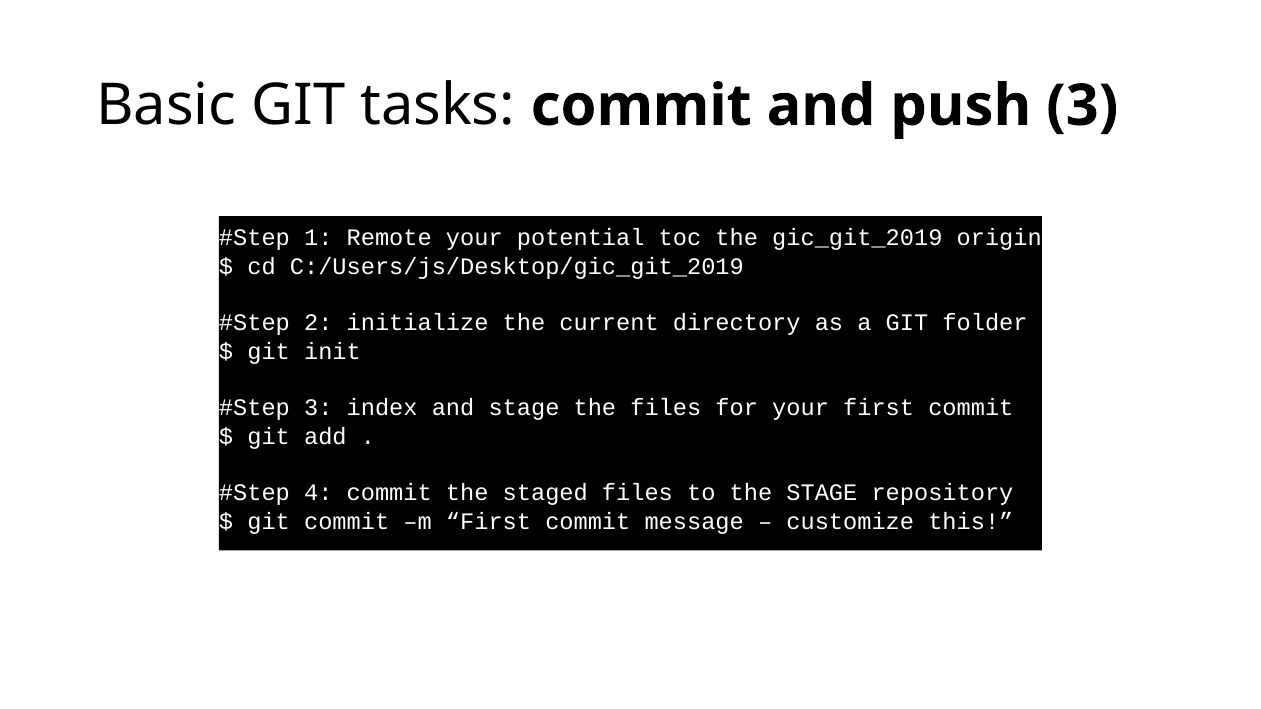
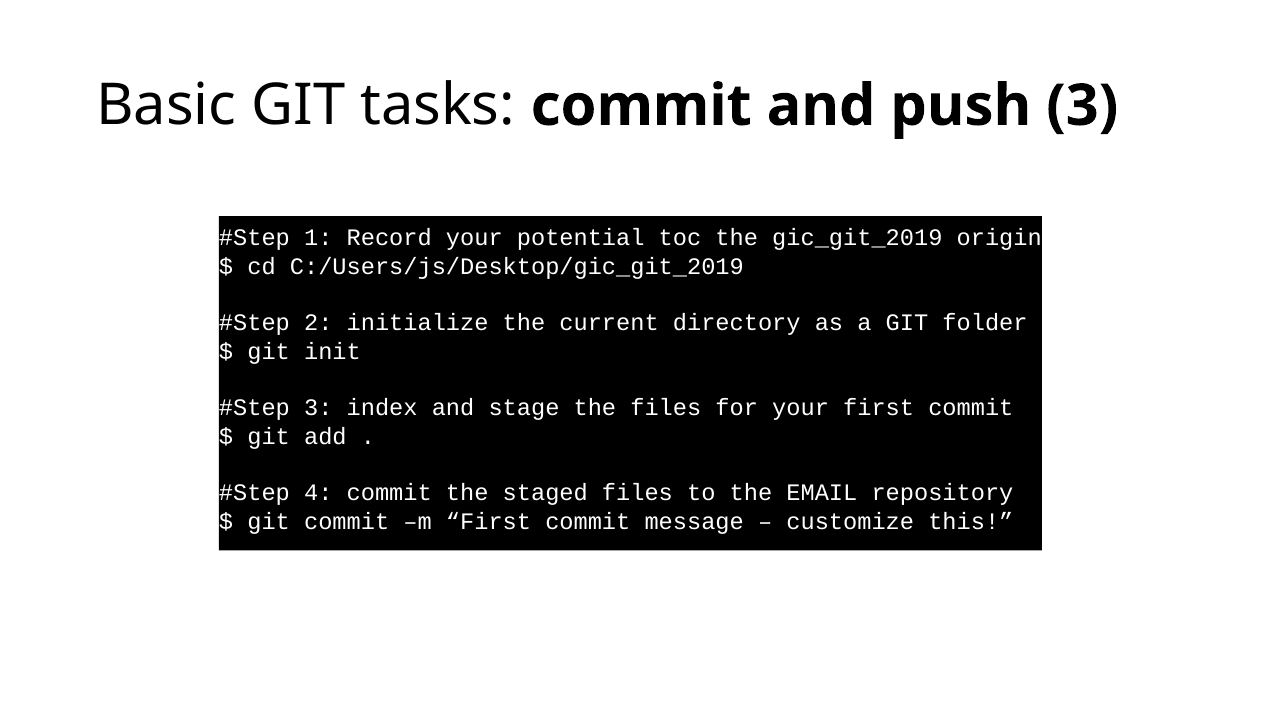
Remote: Remote -> Record (389, 238)
the STAGE: STAGE -> EMAIL (822, 493)
